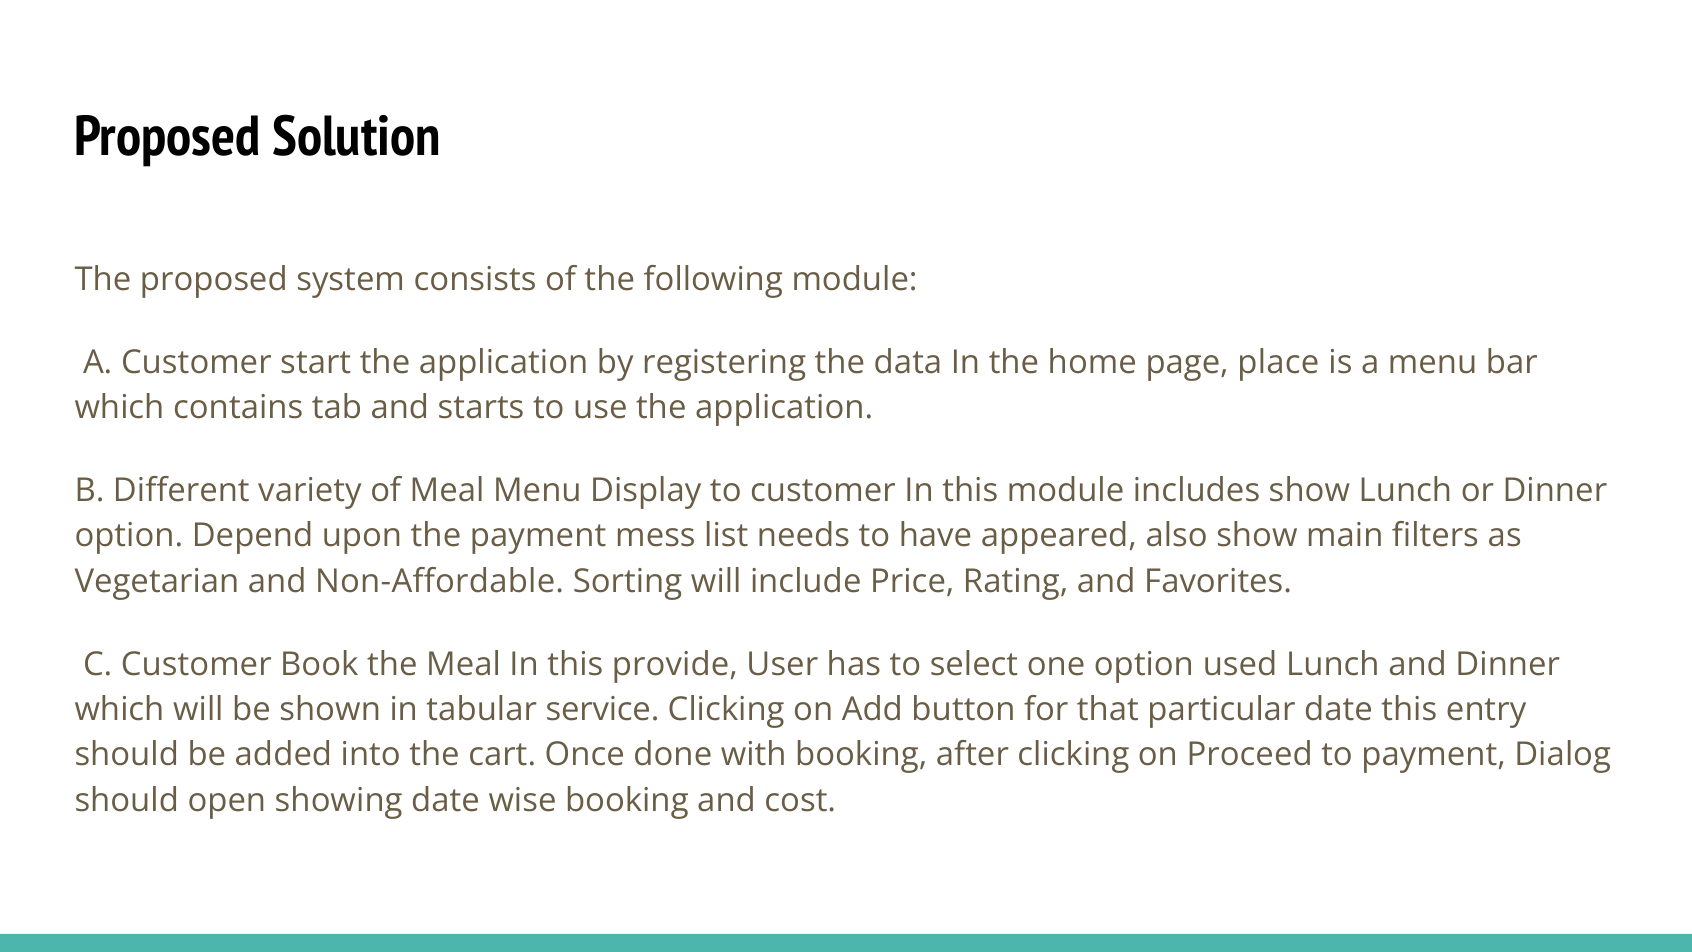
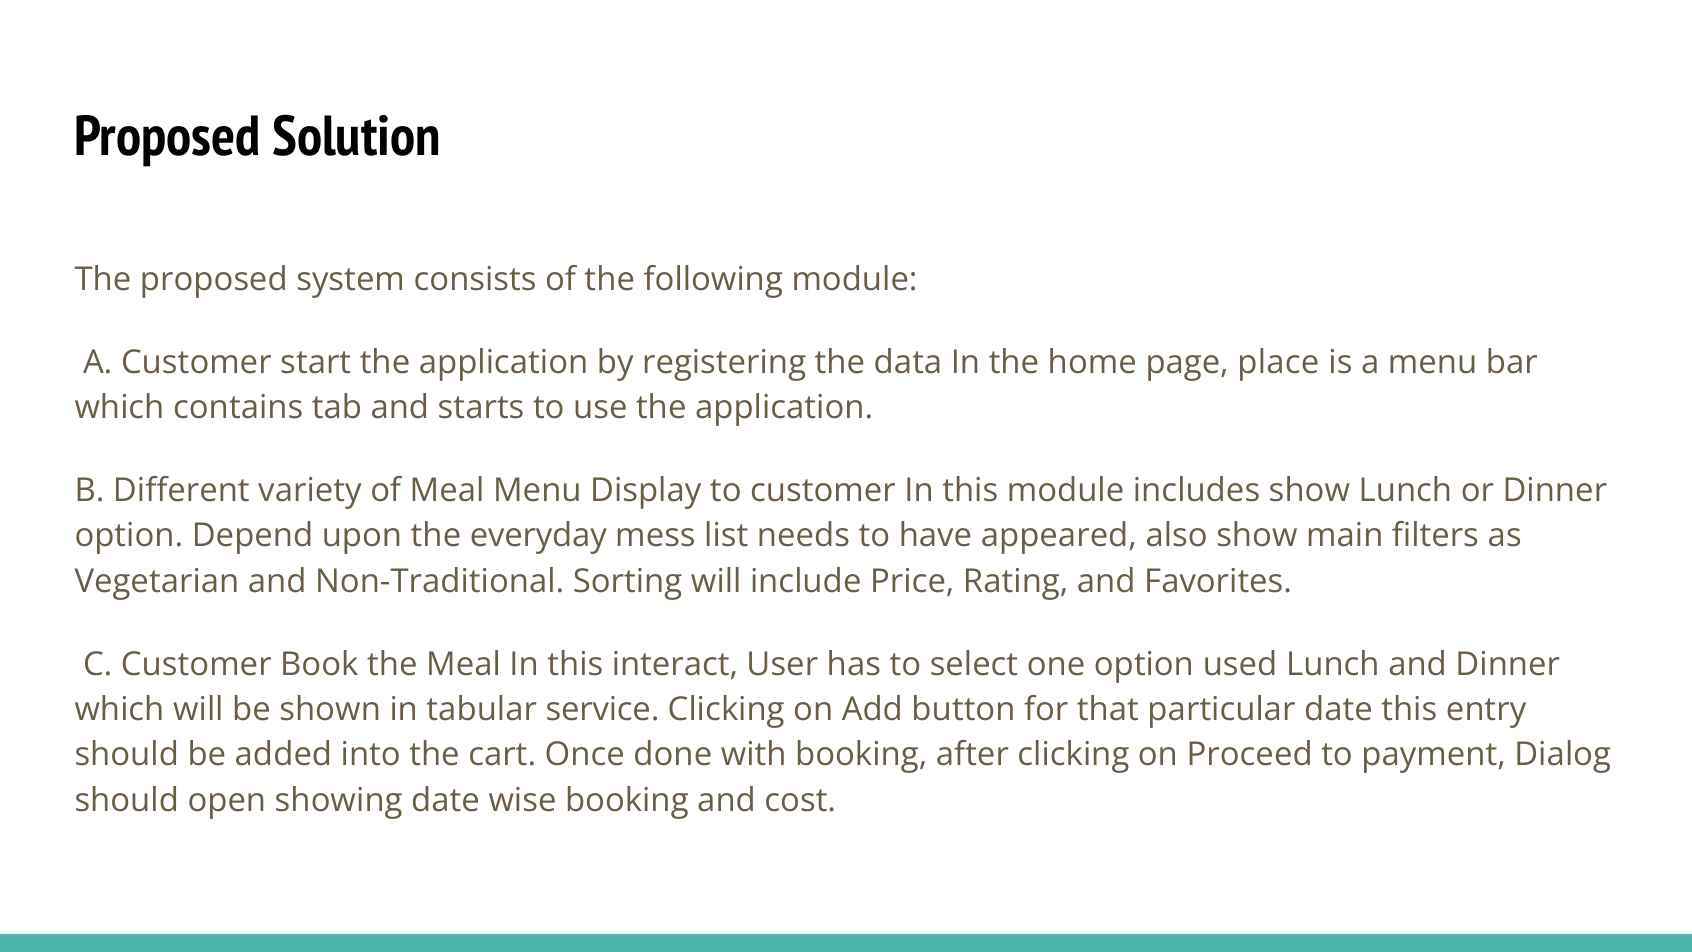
the payment: payment -> everyday (538, 536)
Non-Affordable: Non-Affordable -> Non-Traditional (440, 581)
provide: provide -> interact (675, 664)
